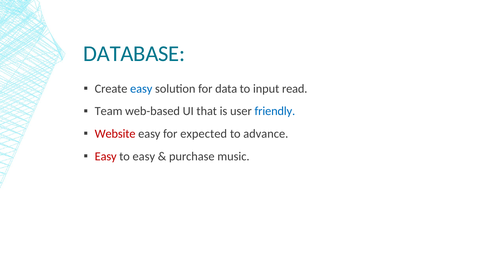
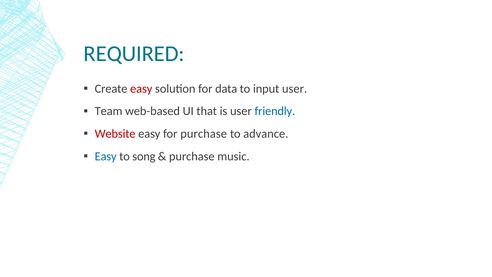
DATABASE: DATABASE -> REQUIRED (134, 54)
easy colour: blue -> red (141, 89)
input read: read -> user (295, 89)
for expected: expected -> purchase (204, 134)
Easy colour: red -> blue (106, 156)
to easy: easy -> song (144, 156)
